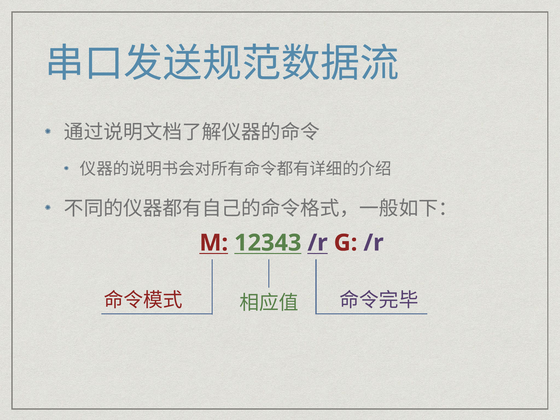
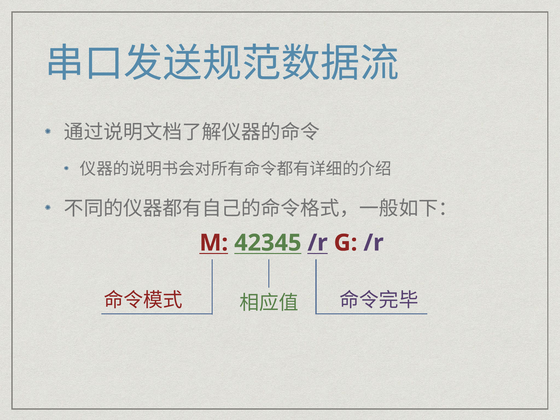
12343: 12343 -> 42345 (268, 243)
